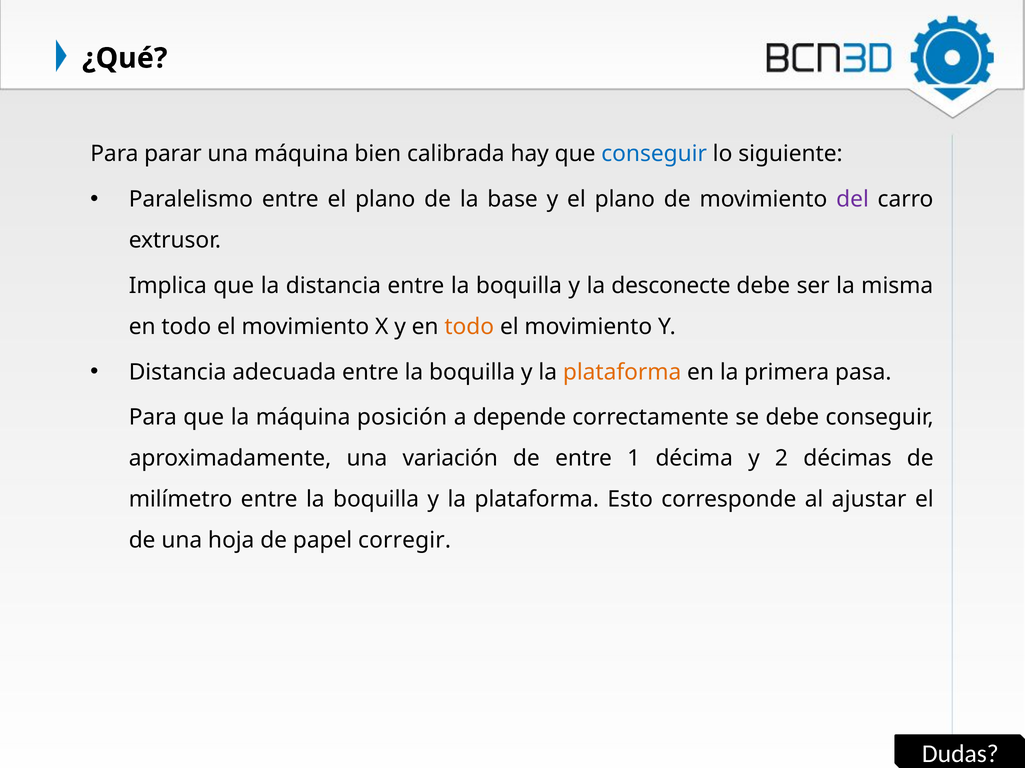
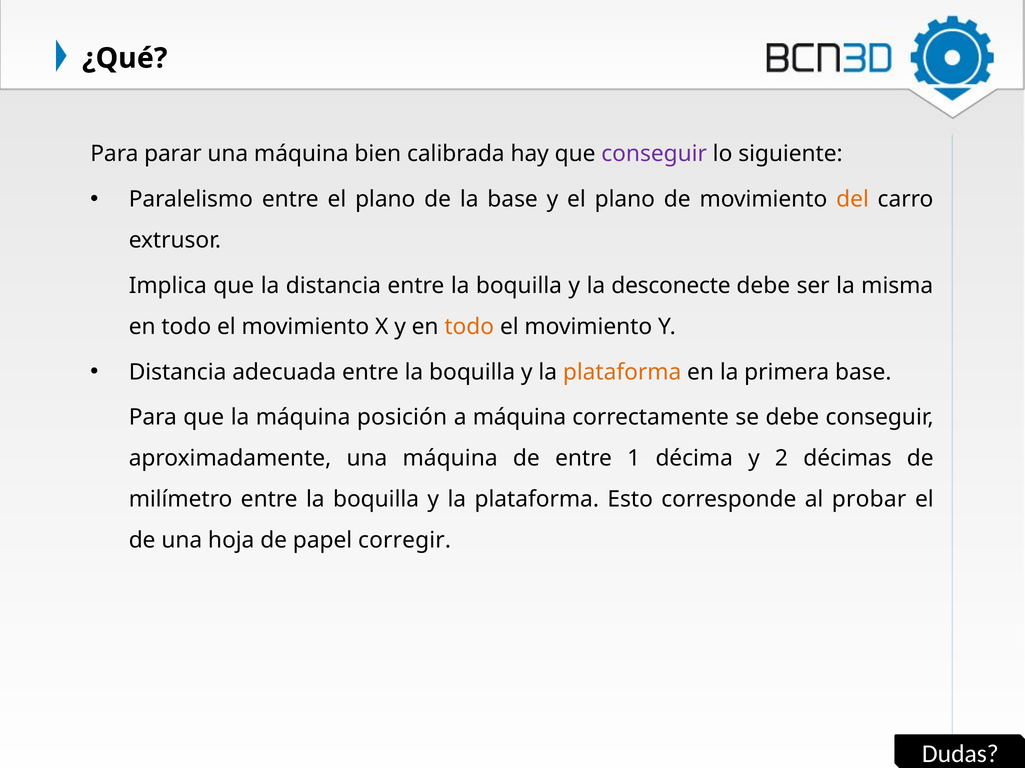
conseguir colour: blue -> purple (654, 154)
del colour: purple -> orange (853, 200)
primera pasa: pasa -> base (863, 372)
a depende: depende -> máquina (519, 418)
aproximadamente una variación: variación -> máquina (450, 459)
ajustar: ajustar -> probar (869, 500)
